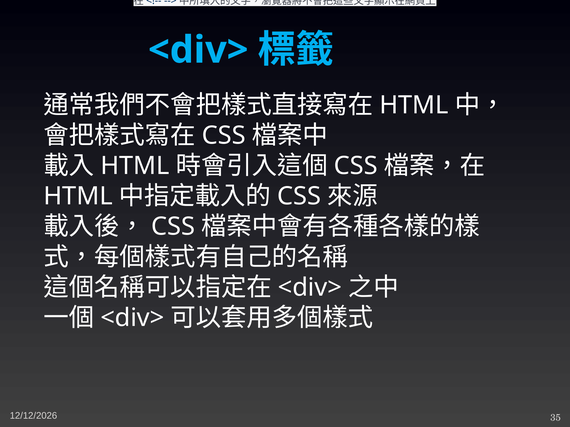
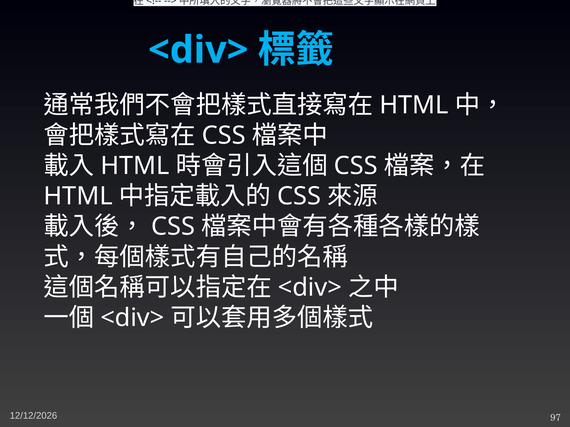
35: 35 -> 97 (556, 418)
